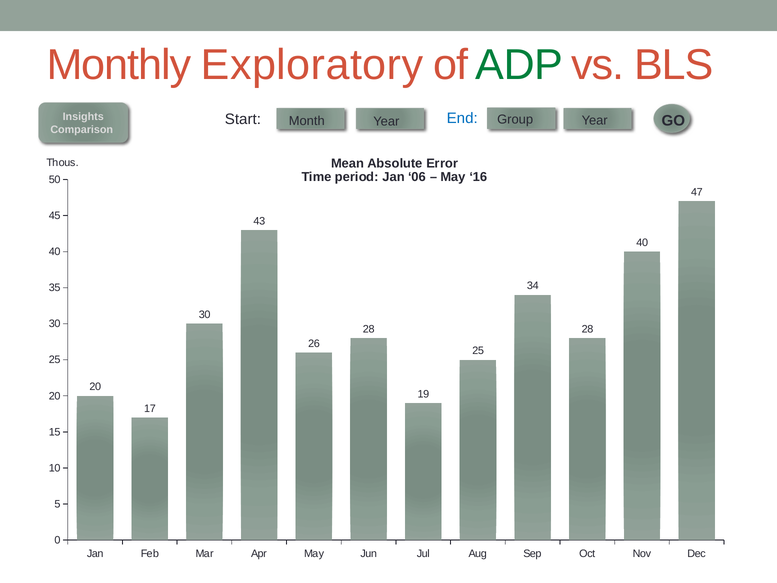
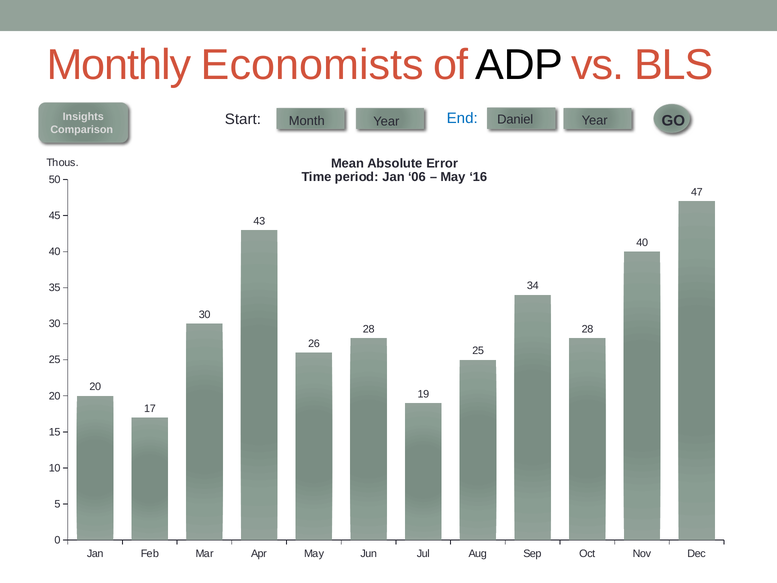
Exploratory: Exploratory -> Economists (312, 65)
ADP colour: green -> black (519, 65)
Group: Group -> Daniel (515, 119)
